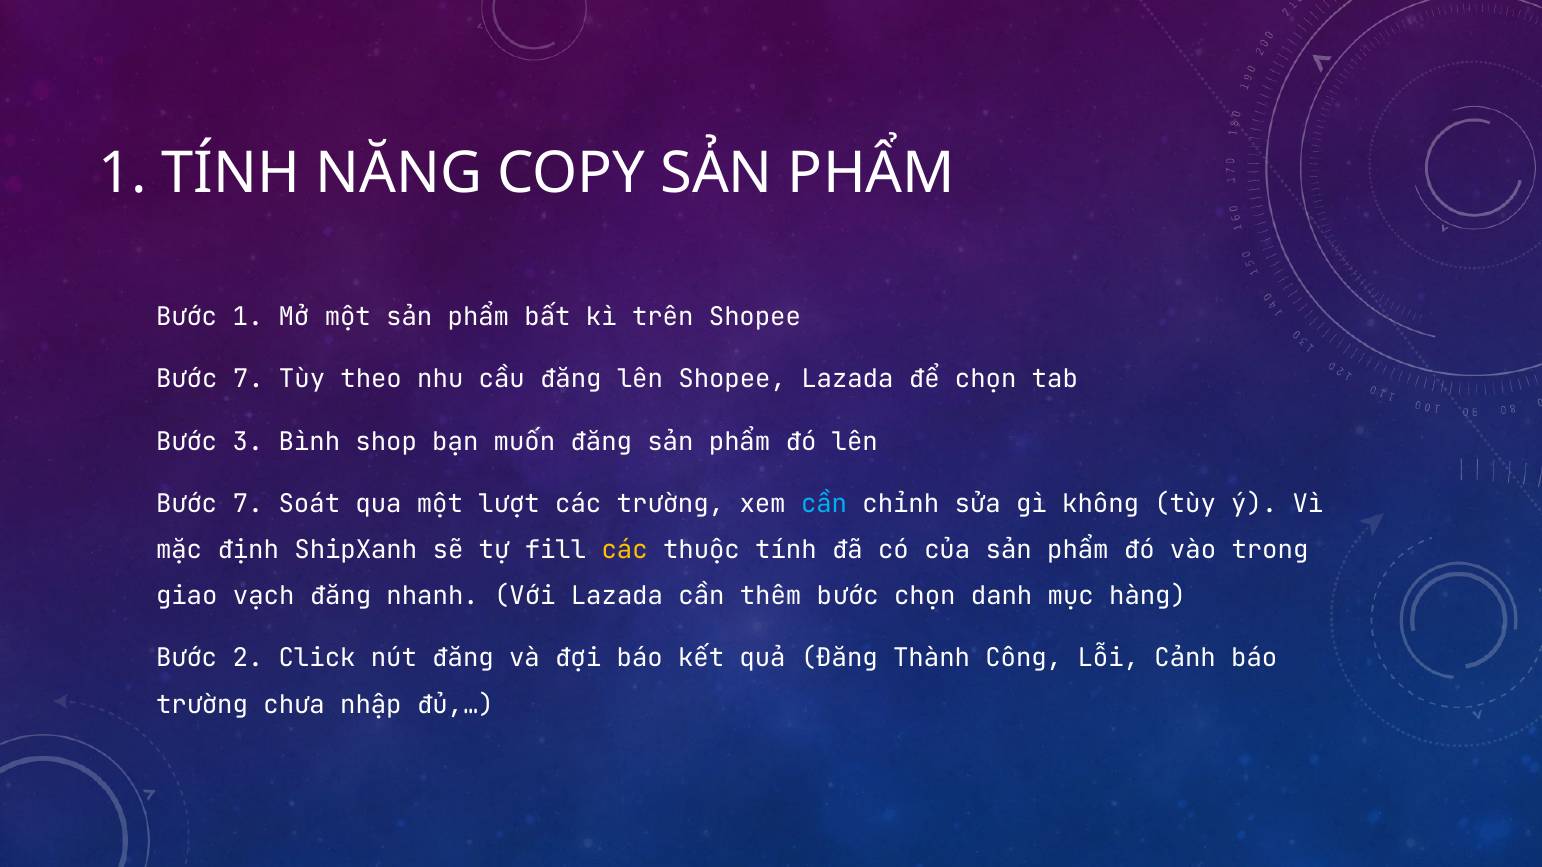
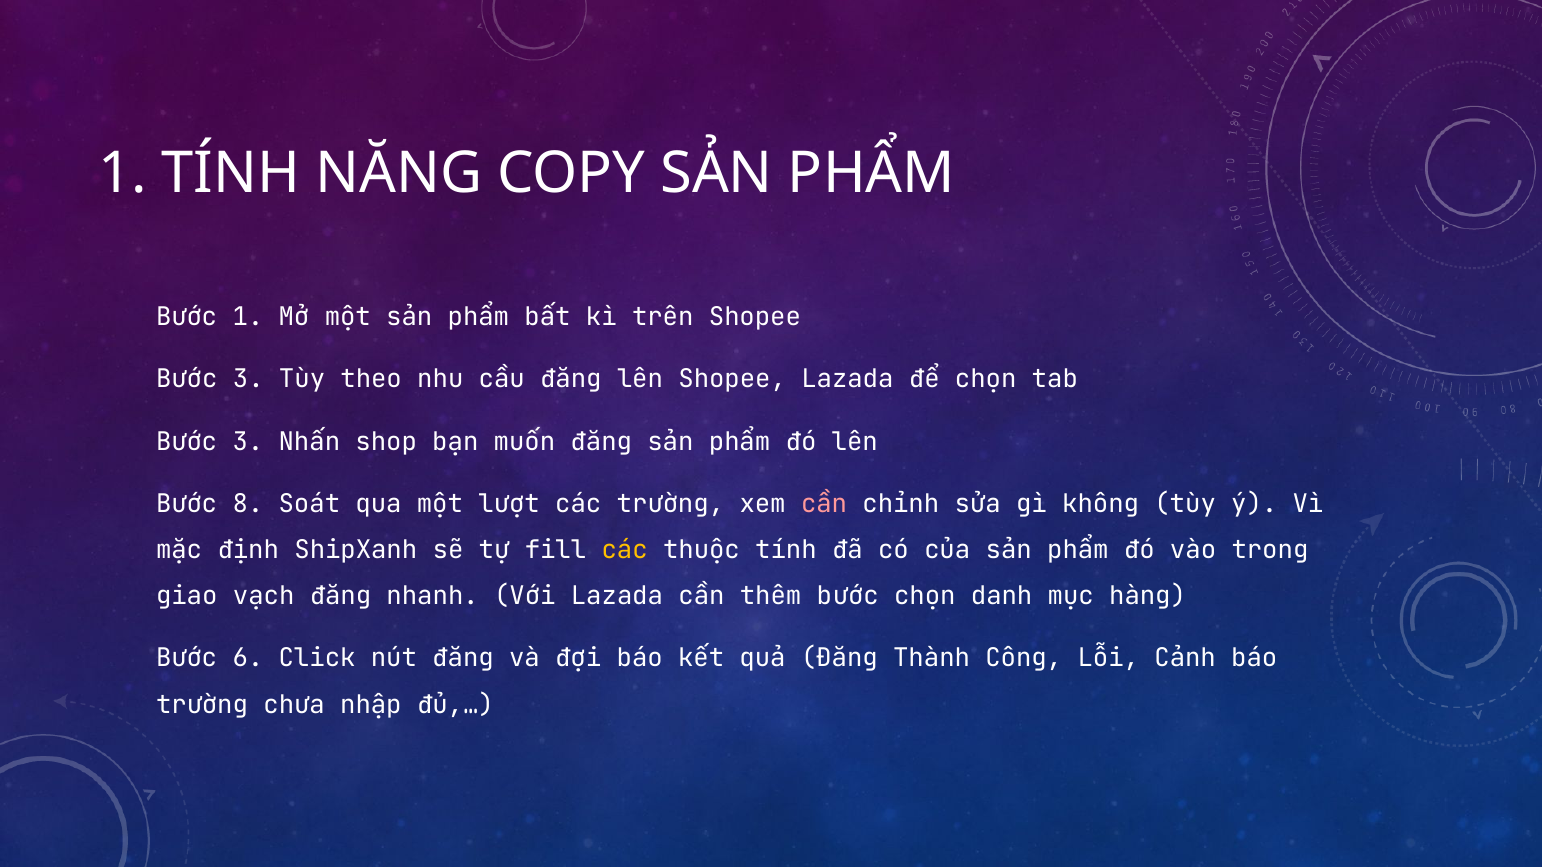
7: 7 -> 3 (248, 379)
Bình: Bình -> Nhấn (309, 442)
7: 7 -> 8 (248, 504)
cần colour: light blue -> pink (824, 504)
2: 2 -> 6 (248, 659)
